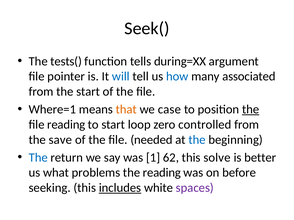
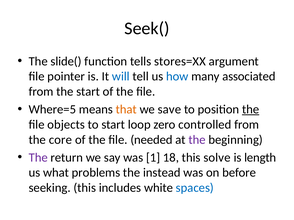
tests(: tests( -> slide( (66, 61)
during=XX: during=XX -> stores=XX (180, 61)
Where=1: Where=1 -> Where=5 (52, 110)
case: case -> save (169, 110)
file reading: reading -> objects (66, 125)
save: save -> core (60, 140)
the colour: blue -> purple (197, 140)
The colour: blue -> purple (38, 158)
62: 62 -> 18 (171, 158)
better: better -> length (260, 158)
the reading: reading -> instead (162, 173)
includes underline: present -> none (120, 188)
spaces colour: purple -> blue (195, 188)
